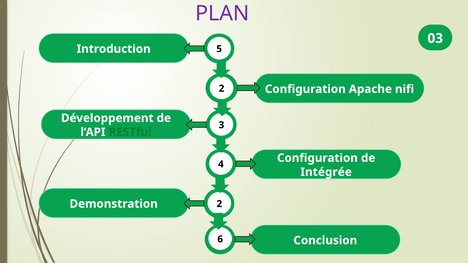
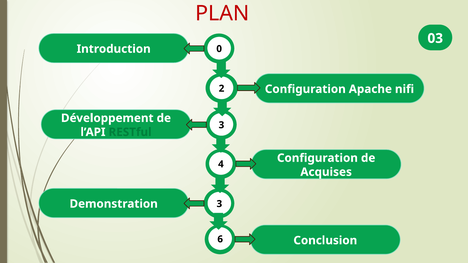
PLAN colour: purple -> red (222, 14)
5: 5 -> 0 (219, 49)
Intégrée: Intégrée -> Acquises (326, 172)
Demonstration 2: 2 -> 3 (219, 204)
